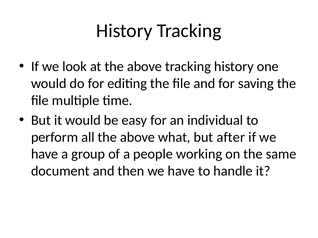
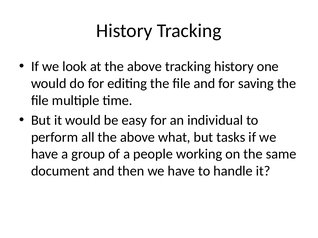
after: after -> tasks (231, 137)
